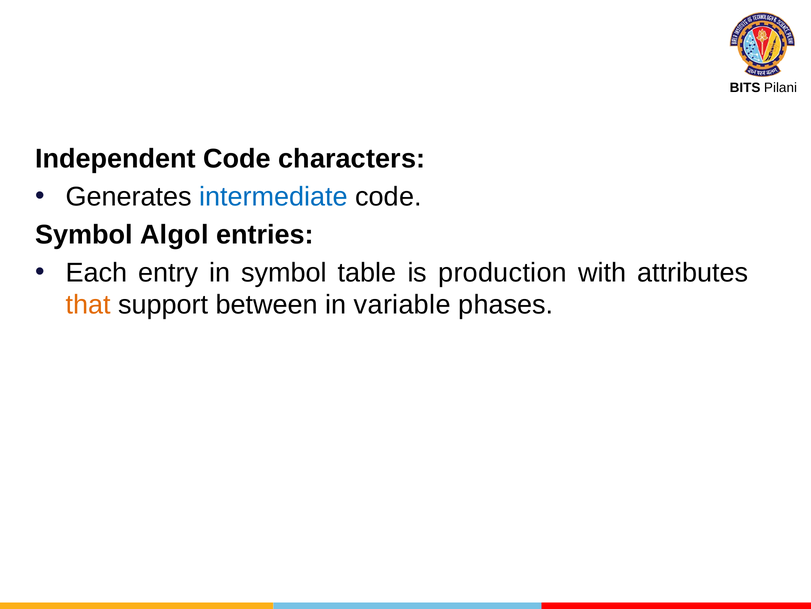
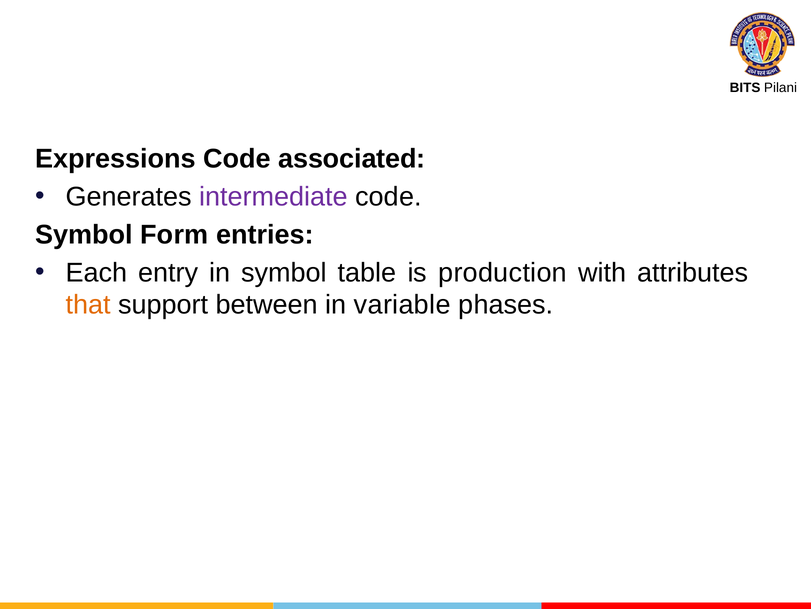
Independent: Independent -> Expressions (115, 159)
characters: characters -> associated (352, 159)
intermediate colour: blue -> purple (274, 197)
Algol: Algol -> Form (174, 234)
